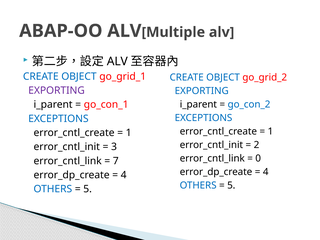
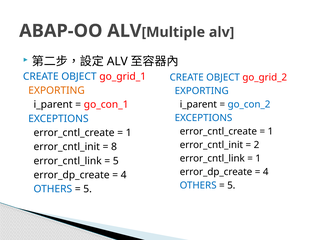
EXPORTING colour: purple -> orange (57, 91)
3: 3 -> 8 (114, 147)
0: 0 -> 1 (258, 158)
7: 7 -> 5 (116, 161)
